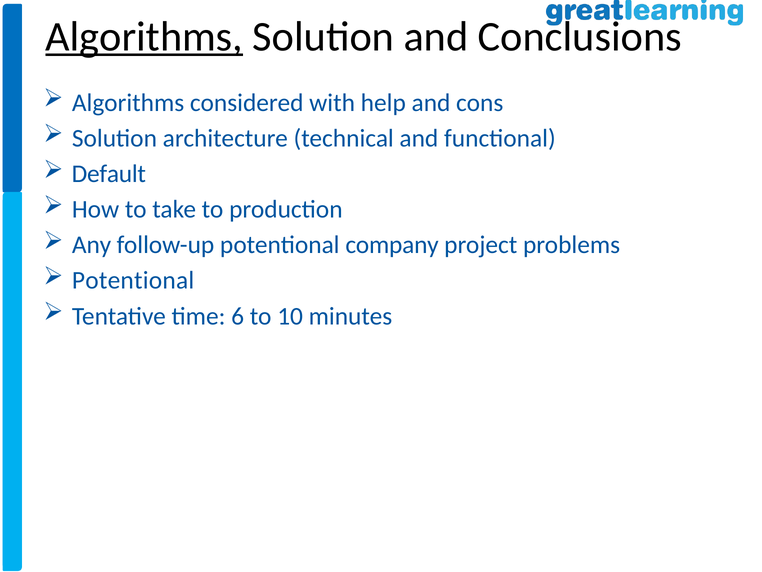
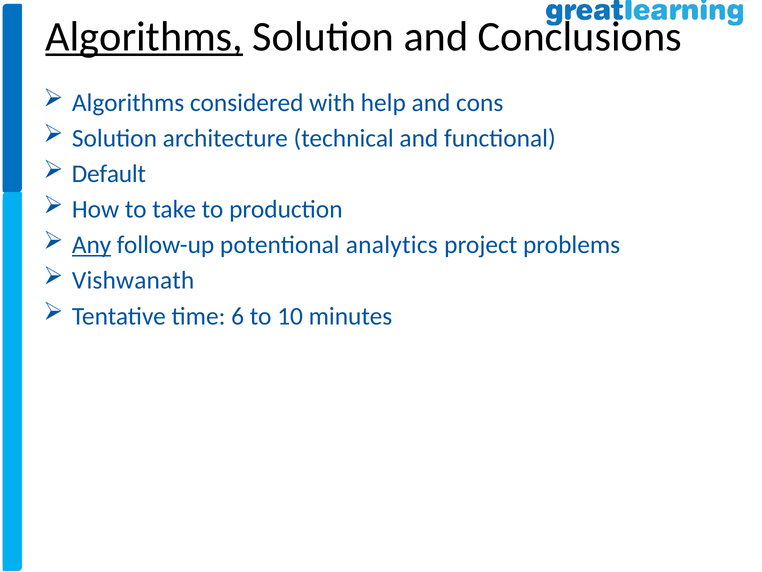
Any underline: none -> present (92, 245)
company: company -> analytics (392, 245)
Potentional: Potentional -> Vishwanath (133, 280)
